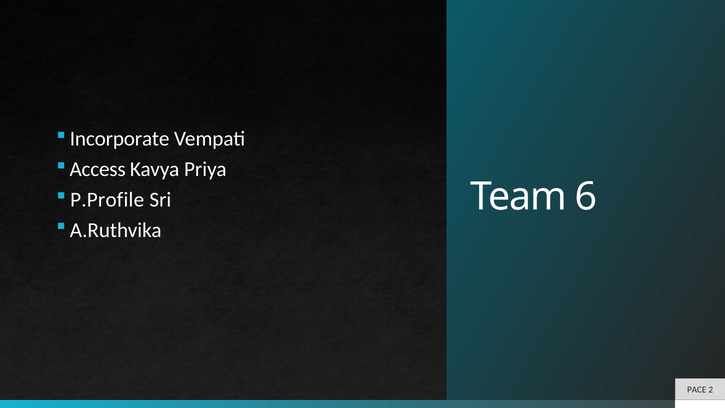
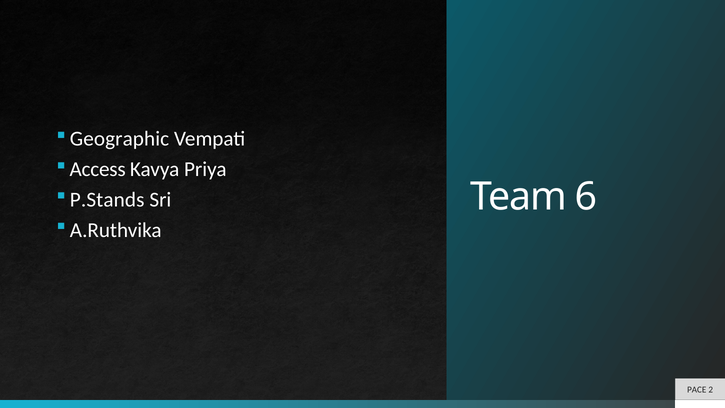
Incorporate: Incorporate -> Geographic (119, 139)
P.Profile: P.Profile -> P.Stands (107, 200)
